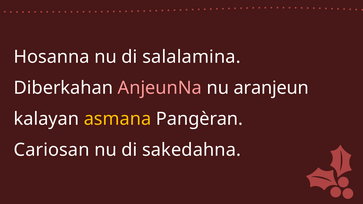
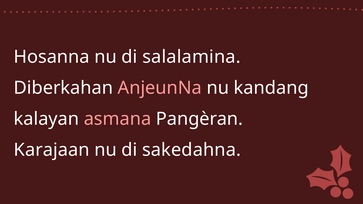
aranjeun: aranjeun -> kandang (271, 88)
asmana colour: yellow -> pink (118, 119)
Cariosan: Cariosan -> Karajaan (52, 150)
